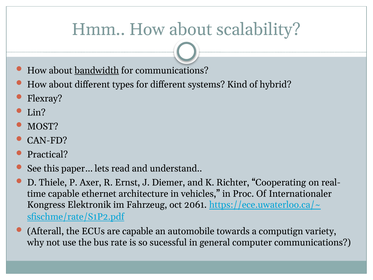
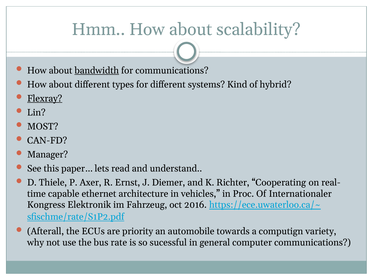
Flexray underline: none -> present (45, 98)
Practical: Practical -> Manager (48, 154)
2061: 2061 -> 2016 (195, 205)
are capable: capable -> priority (138, 231)
